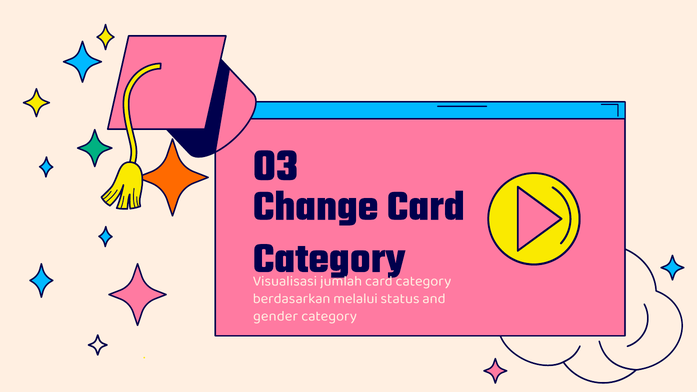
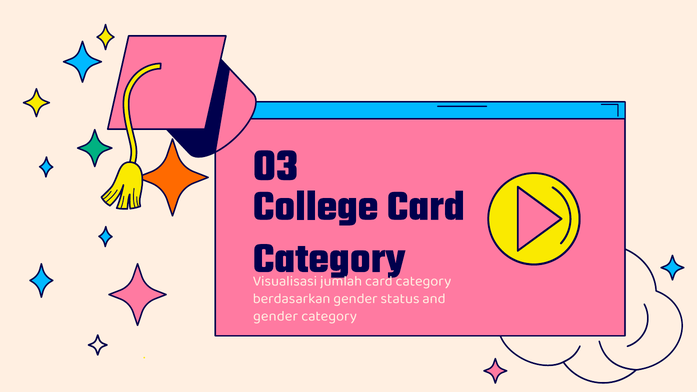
Change: Change -> College (316, 205)
berdasarkan melalui: melalui -> gender (356, 299)
